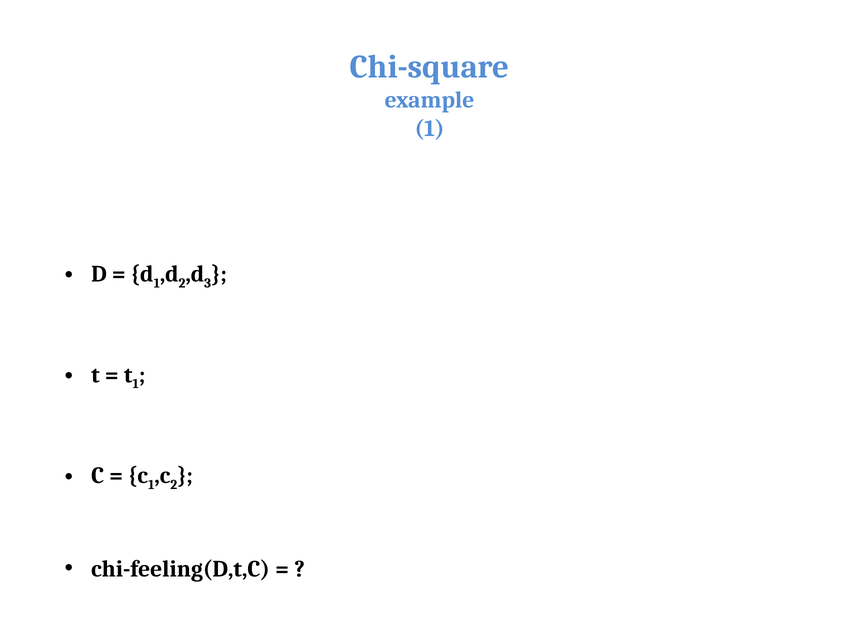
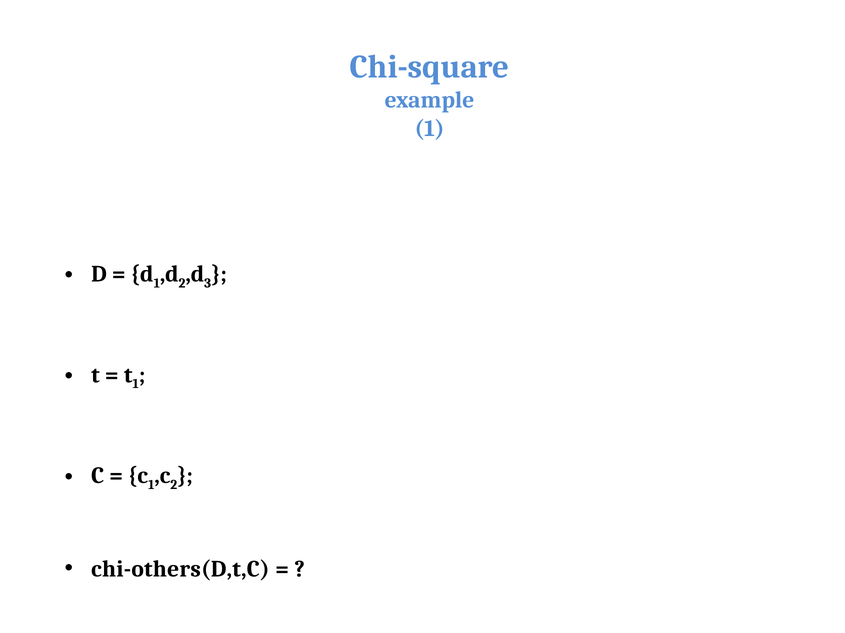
chi-feeling(D,t,C: chi-feeling(D,t,C -> chi-others(D,t,C (180, 570)
